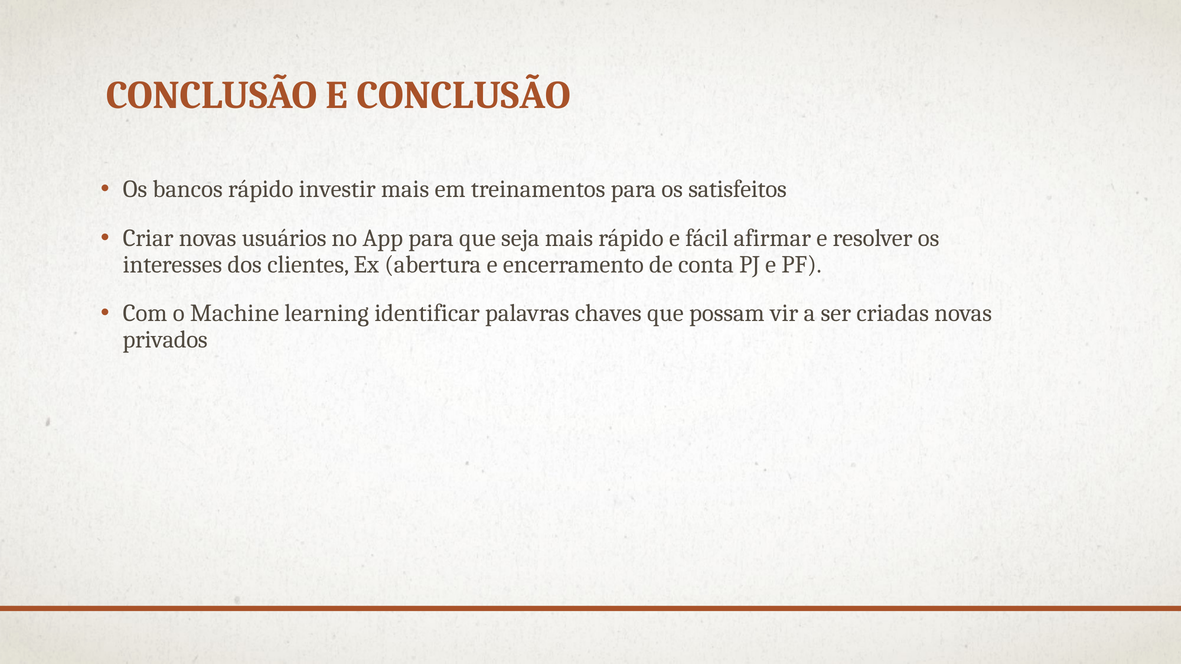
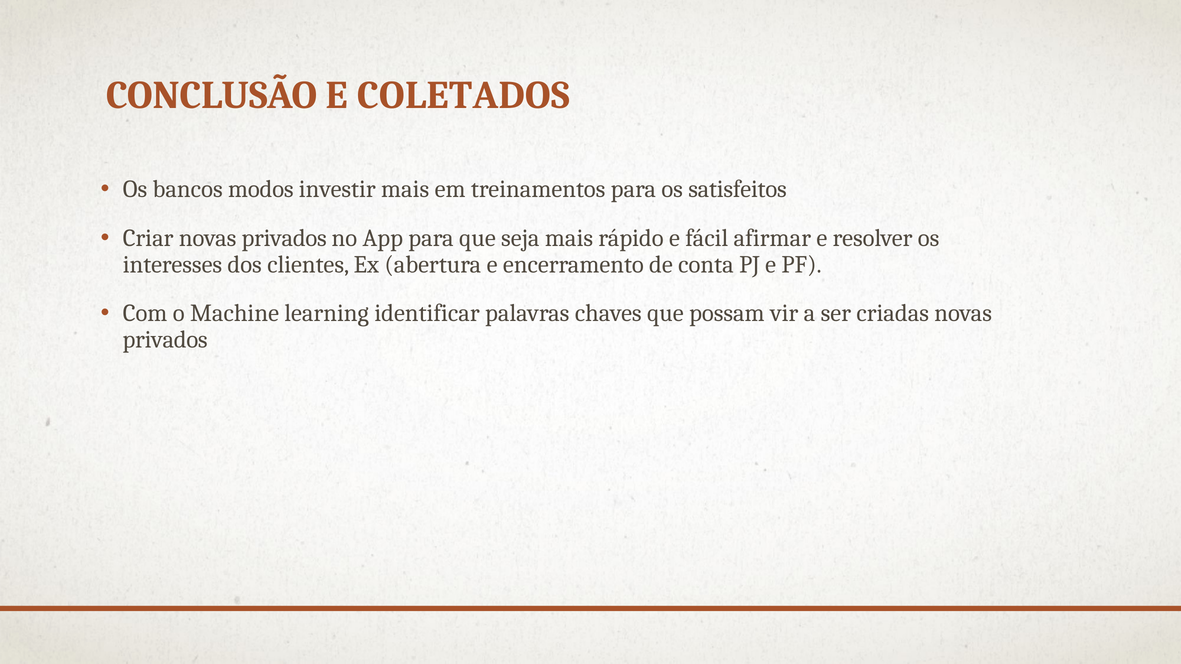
E CONCLUSÃO: CONCLUSÃO -> COLETADOS (463, 95)
bancos rápido: rápido -> modos (261, 189)
Criar novas usuários: usuários -> privados (284, 238)
